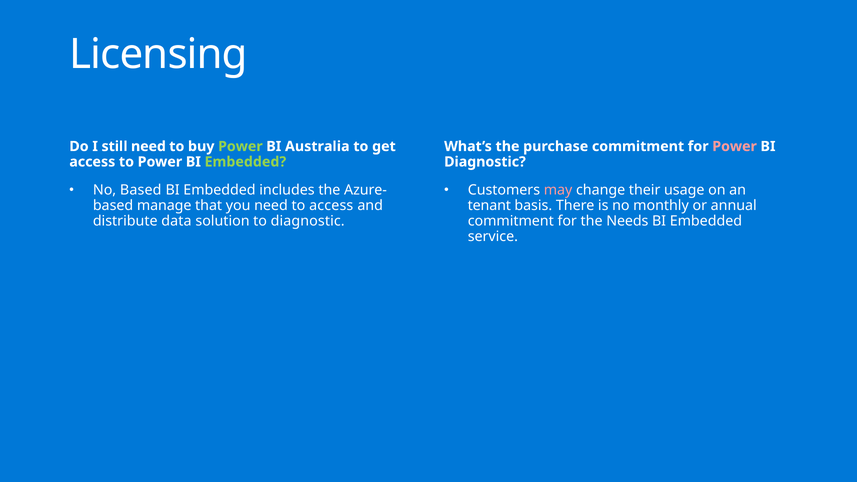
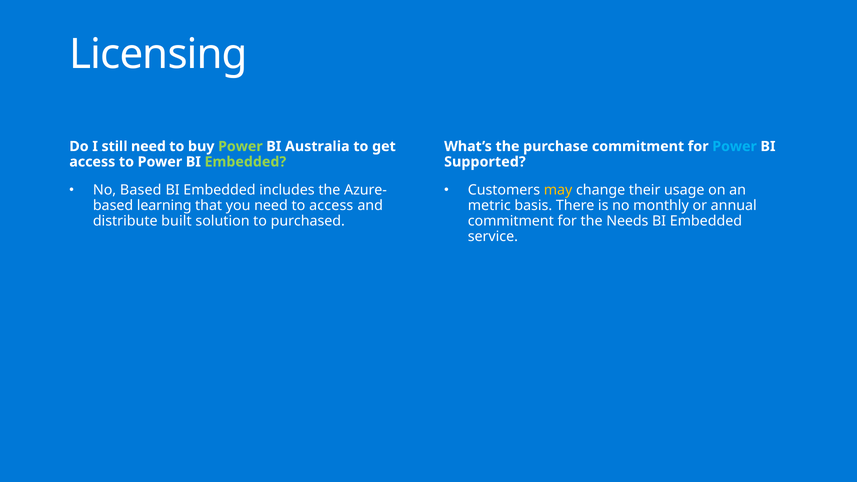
Power colour: pink -> light blue (735, 146)
Diagnostic: Diagnostic -> Supported (485, 162)
may colour: pink -> yellow (558, 190)
manage: manage -> learning (164, 206)
tenant: tenant -> metric (489, 206)
data: data -> built (176, 221)
to diagnostic: diagnostic -> purchased (308, 221)
